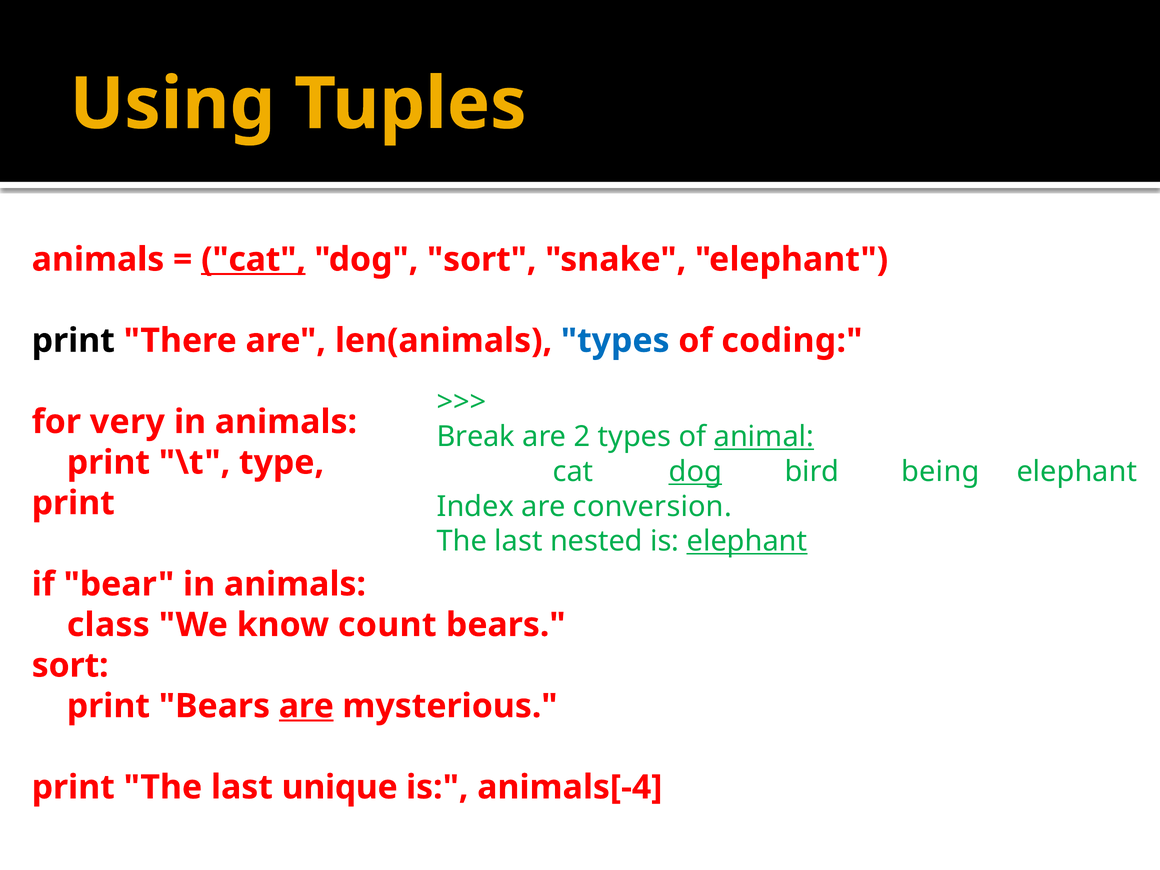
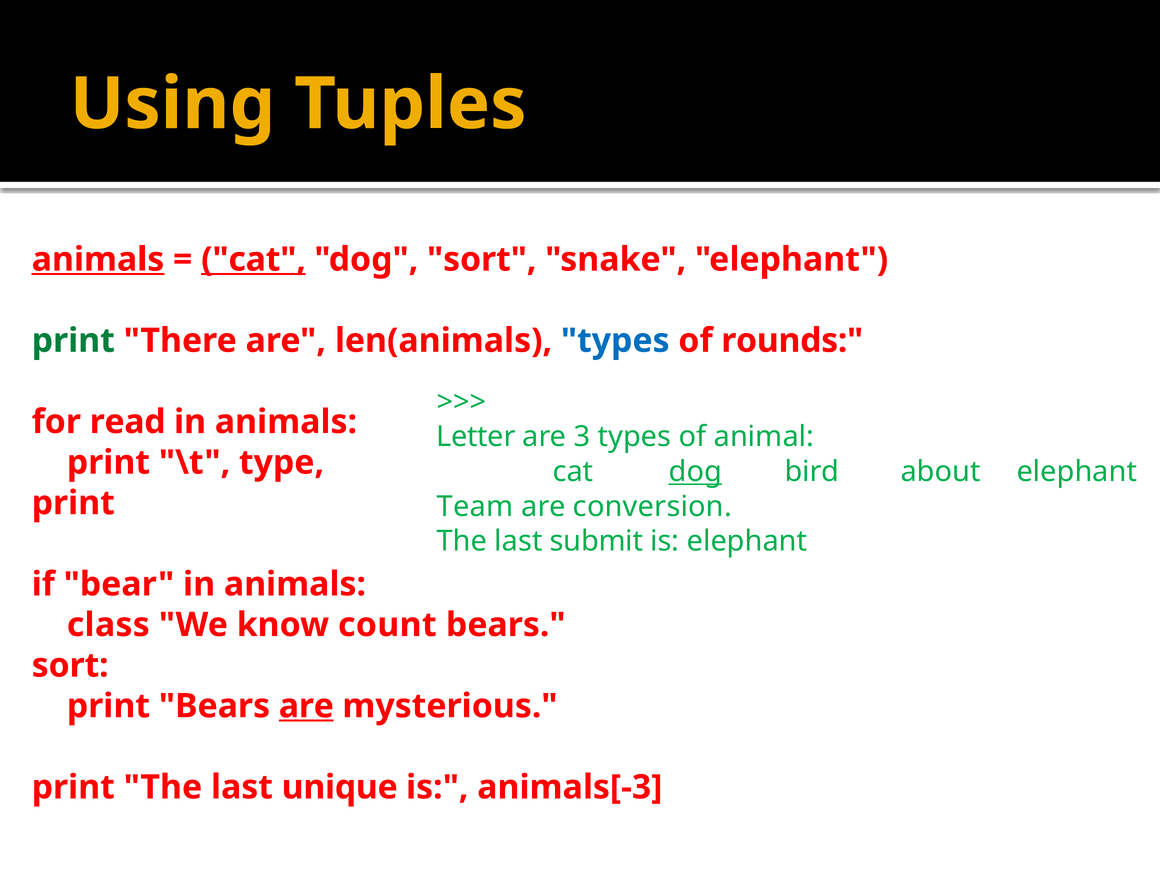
animals underline: none -> present (98, 259)
print colour: black -> green (73, 341)
coding: coding -> rounds (792, 341)
very: very -> read (128, 422)
Break: Break -> Letter (476, 437)
2: 2 -> 3 (582, 437)
animal underline: present -> none (764, 437)
being: being -> about (941, 472)
Index: Index -> Team (475, 506)
nested: nested -> submit (597, 541)
elephant underline: present -> none (747, 541)
animals[-4: animals[-4 -> animals[-3 (570, 787)
